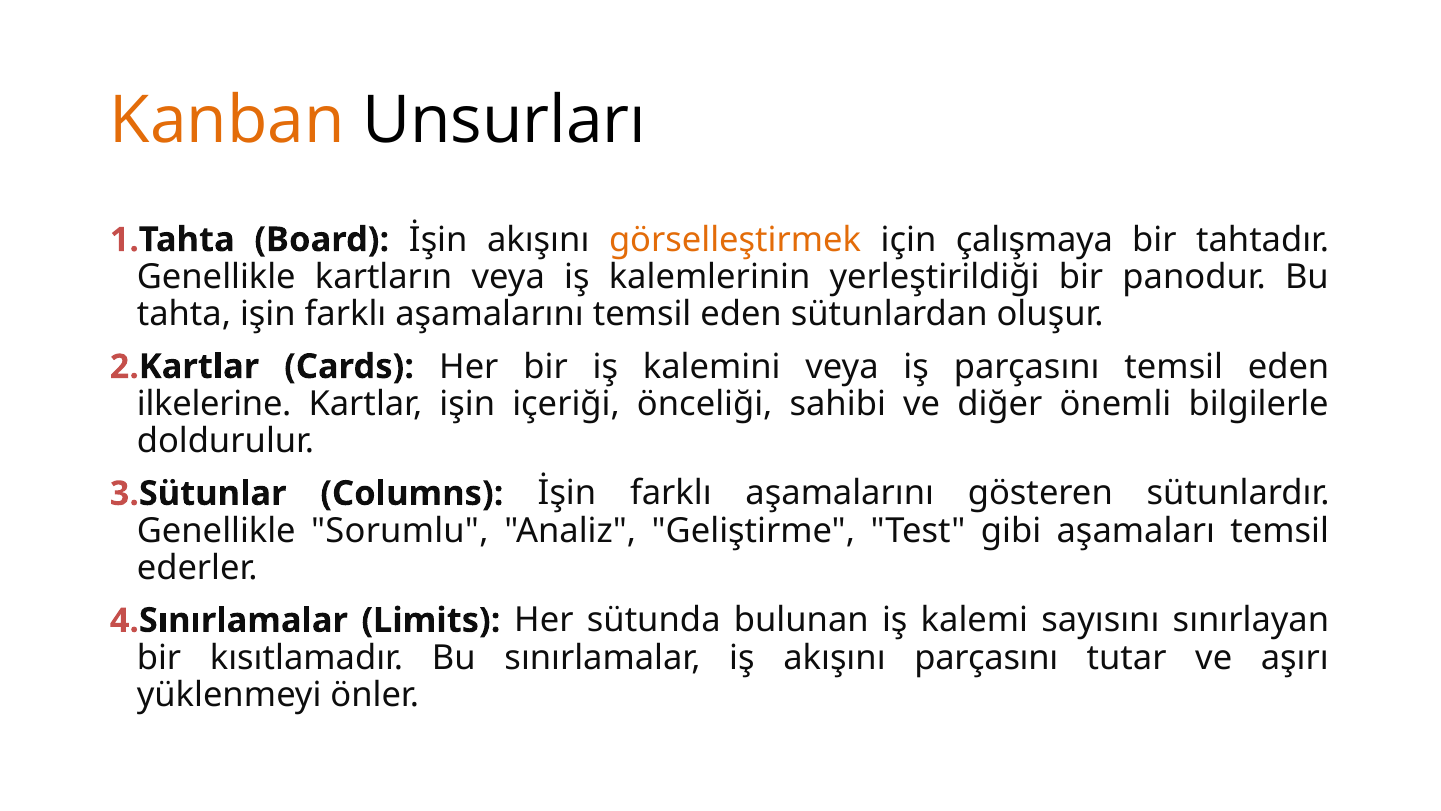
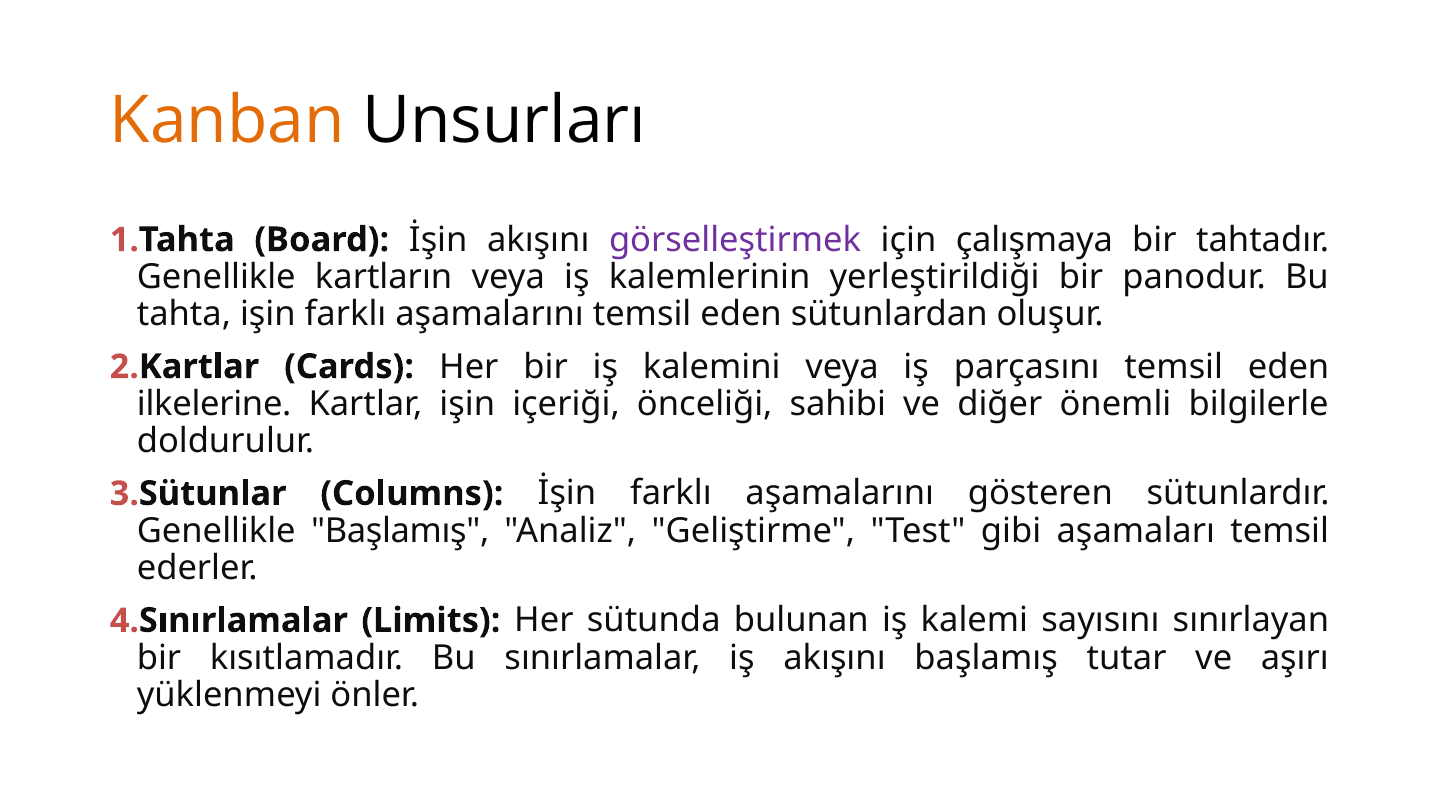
görselleştirmek colour: orange -> purple (735, 240)
Genellikle Sorumlu: Sorumlu -> Başlamış (400, 531)
akışını parçasını: parçasını -> başlamış (986, 657)
